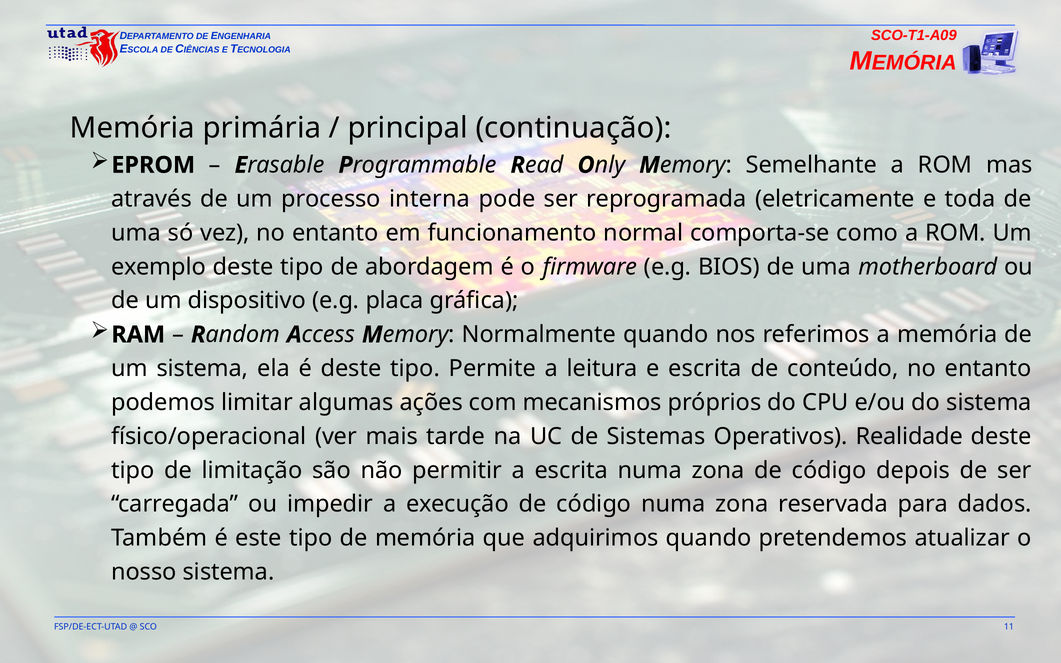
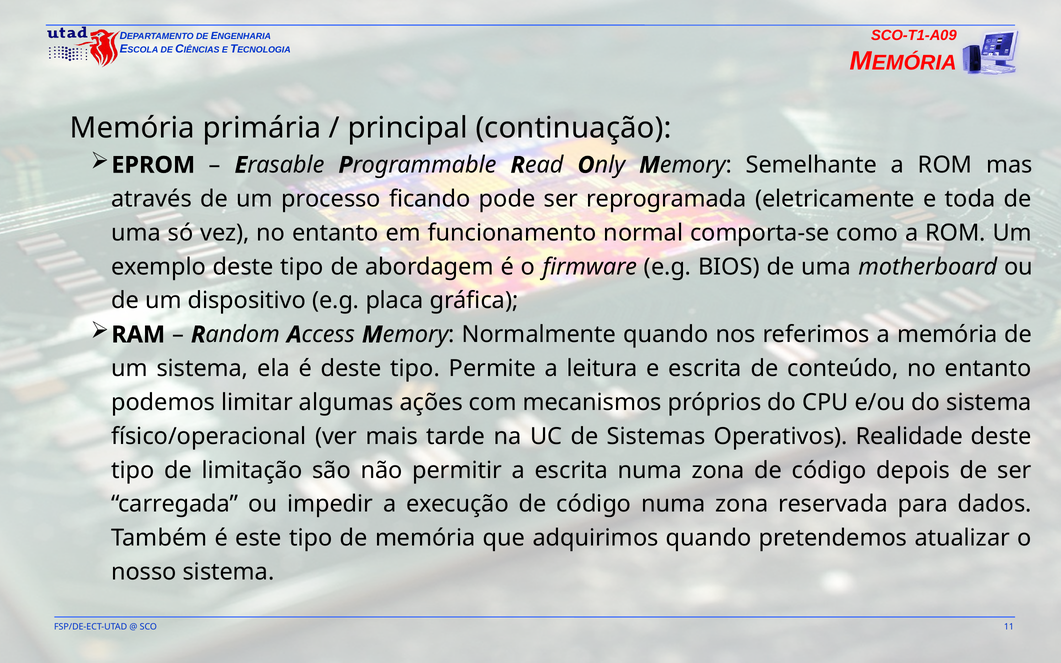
interna: interna -> ficando (430, 199)
